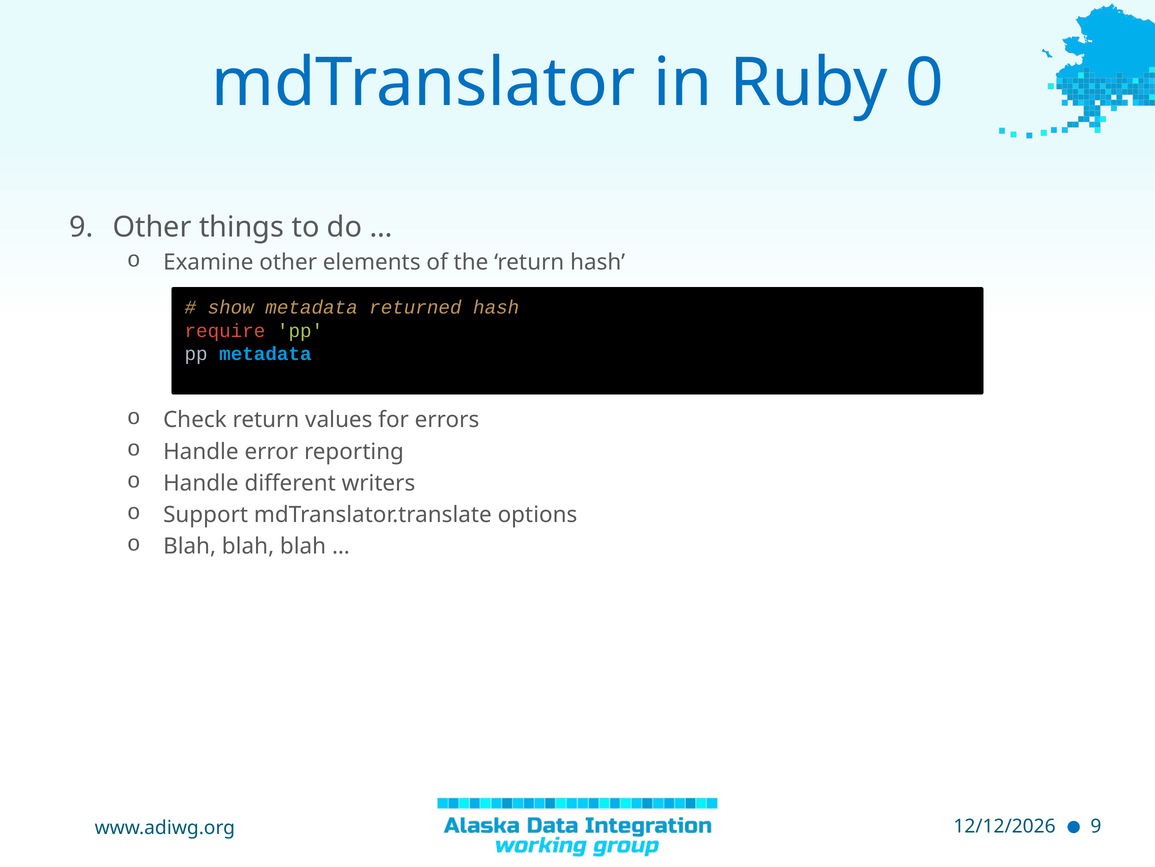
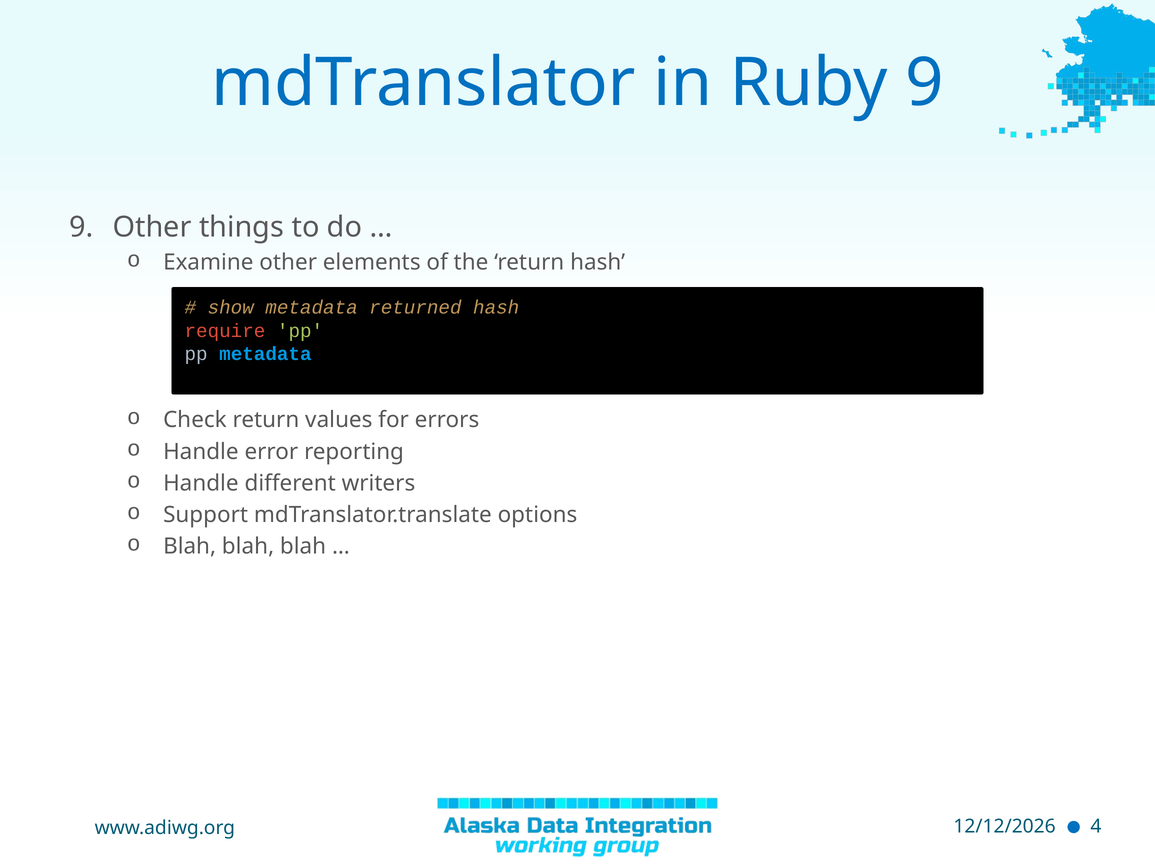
Ruby 0: 0 -> 9 (925, 83)
www.adiwg.org 9: 9 -> 4 (1096, 826)
